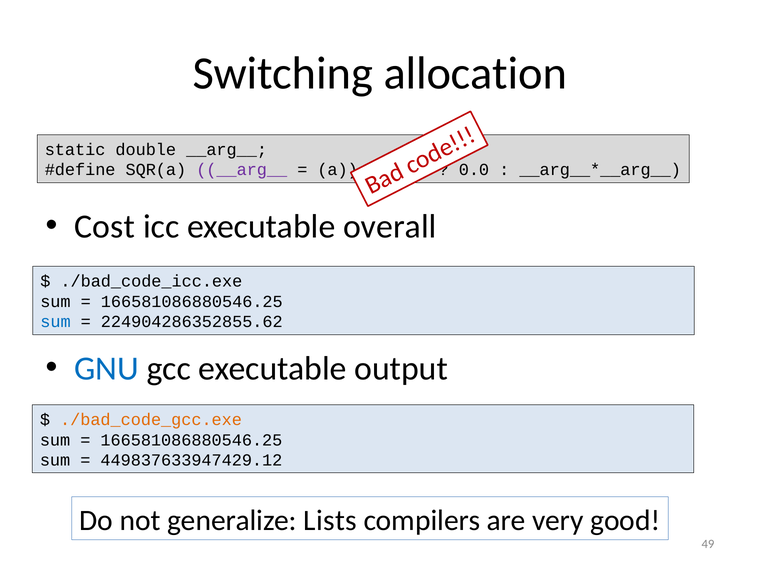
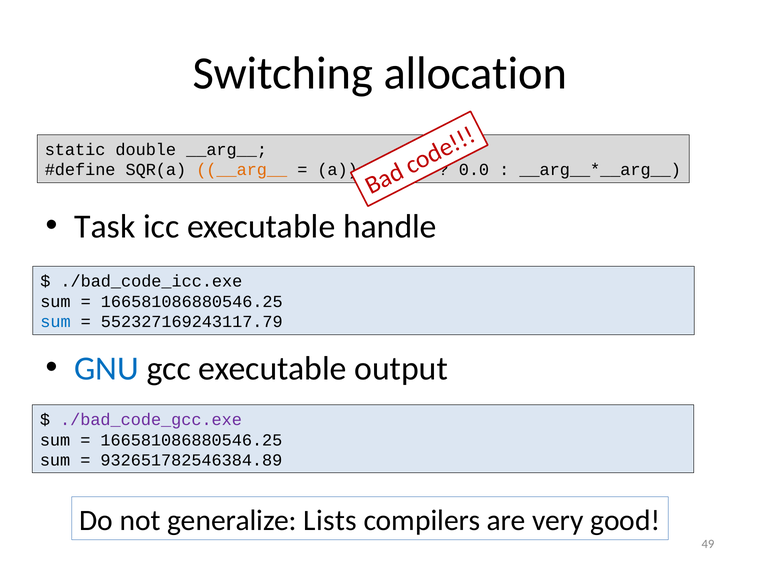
__arg__ colour: purple -> orange (242, 170)
Cost: Cost -> Task (105, 227)
overall: overall -> handle (390, 227)
224904286352855.62: 224904286352855.62 -> 552327169243117.79 (192, 322)
./bad_code_gcc.exe colour: orange -> purple (151, 420)
449837633947429.12: 449837633947429.12 -> 932651782546384.89 (191, 460)
